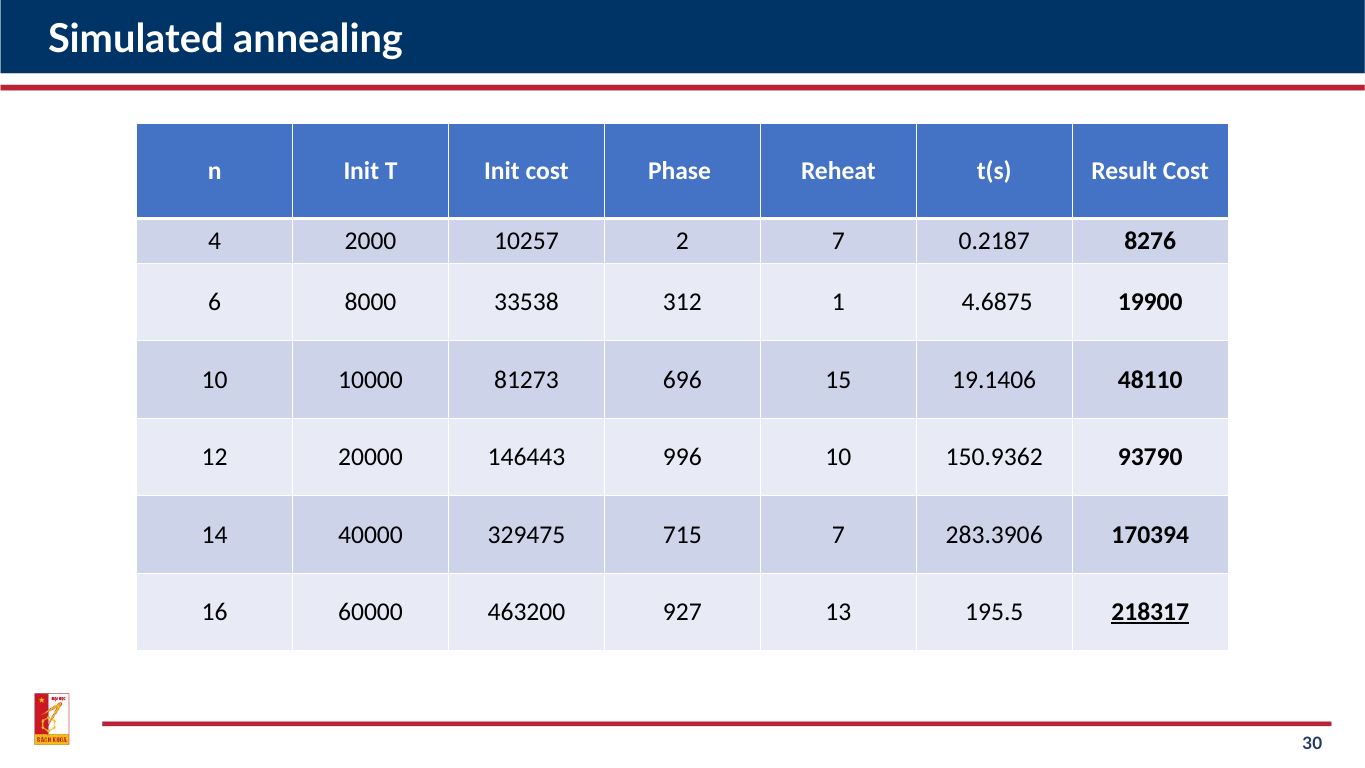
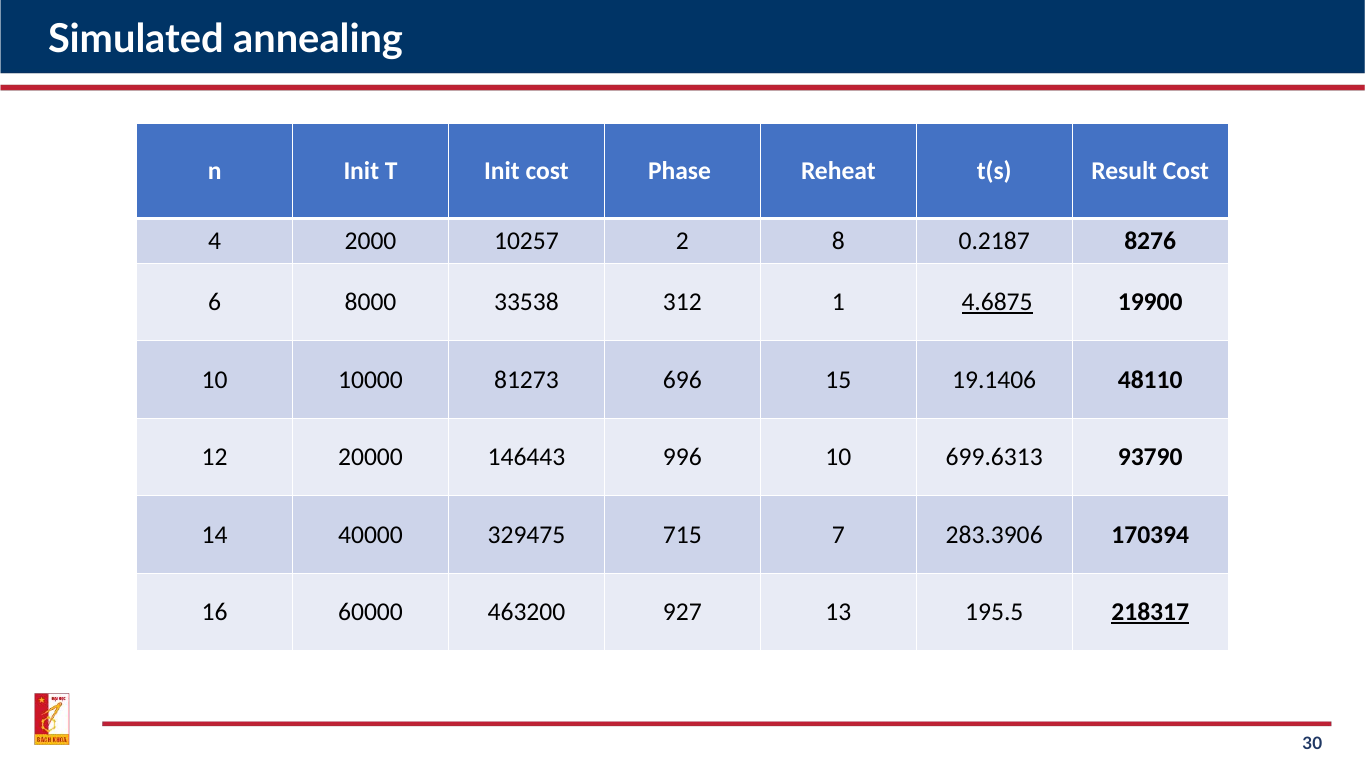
2 7: 7 -> 8 (838, 241)
4.6875 underline: none -> present (997, 302)
150.9362: 150.9362 -> 699.6313 (994, 457)
